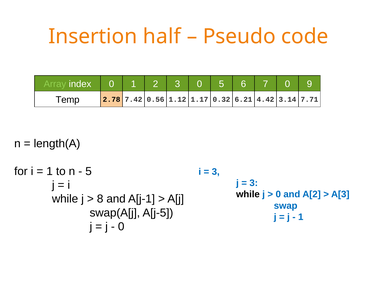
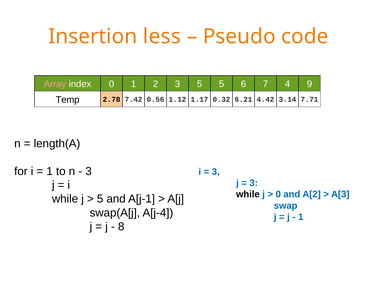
half: half -> less (162, 36)
Array colour: light green -> pink (55, 84)
3 0: 0 -> 5 (199, 84)
1 0: 0 -> 4 (287, 84)
5: 5 -> 3 (89, 171)
8: 8 -> 5 (100, 199)
A[j-5: A[j-5 -> A[j-4 (158, 213)
0: 0 -> 8 (121, 226)
